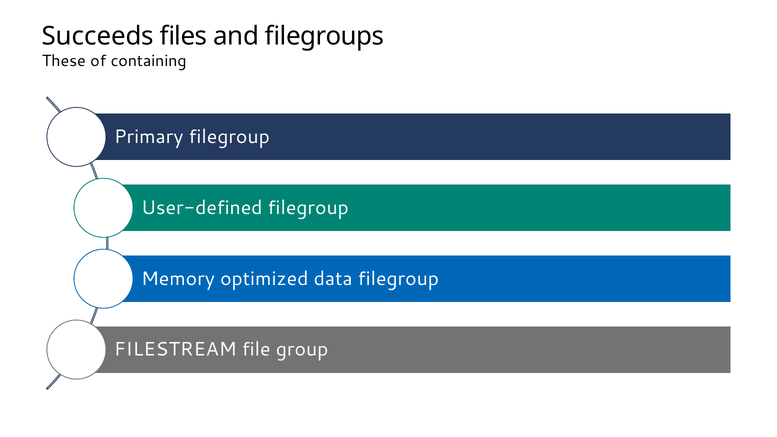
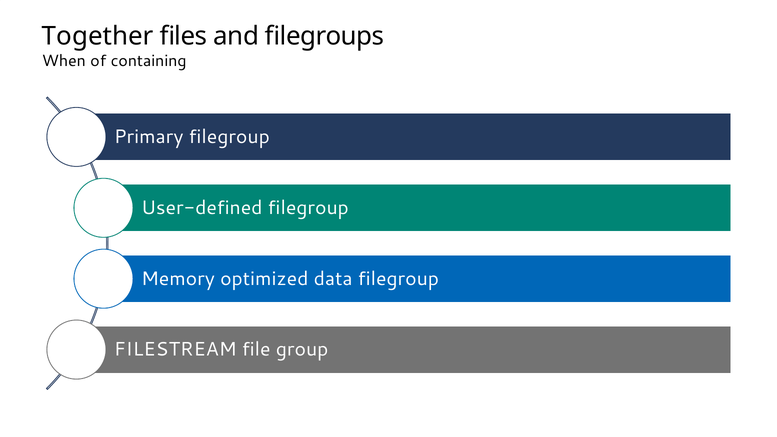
Succeeds: Succeeds -> Together (98, 36)
These: These -> When (64, 61)
